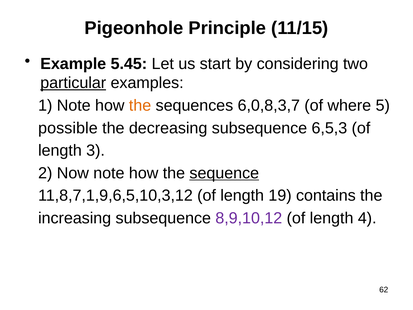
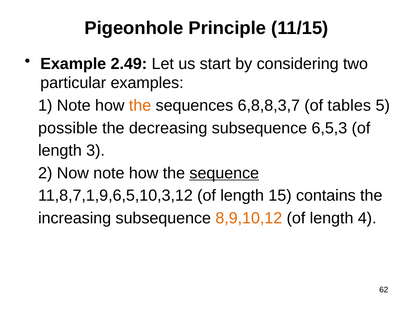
5.45: 5.45 -> 2.49 (129, 64)
particular underline: present -> none (73, 83)
6,0,8,3,7: 6,0,8,3,7 -> 6,8,8,3,7 (269, 105)
where: where -> tables (349, 105)
19: 19 -> 15 (280, 195)
8,9,10,12 colour: purple -> orange (249, 218)
